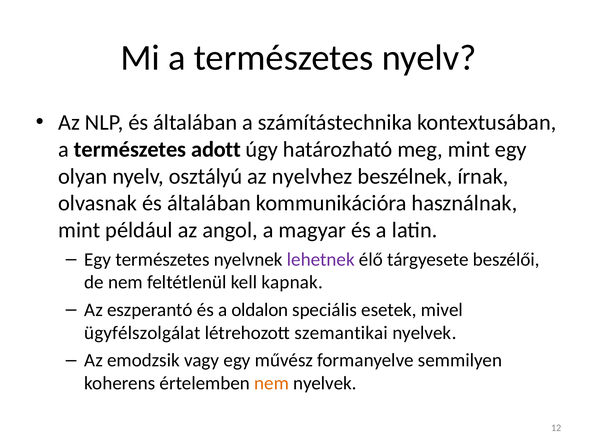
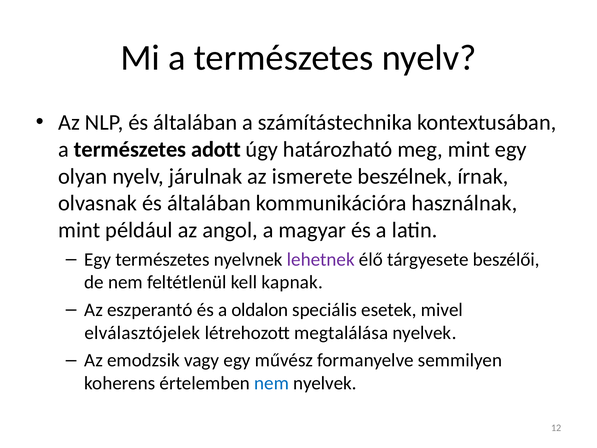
osztályú: osztályú -> járulnak (206, 176)
nyelvhez: nyelvhez -> ismerete (312, 176)
ügyfélszolgálat: ügyfélszolgálat -> elválasztójelek (142, 333)
szemantikai: szemantikai -> megtalálása (341, 333)
nem colour: orange -> blue (272, 383)
